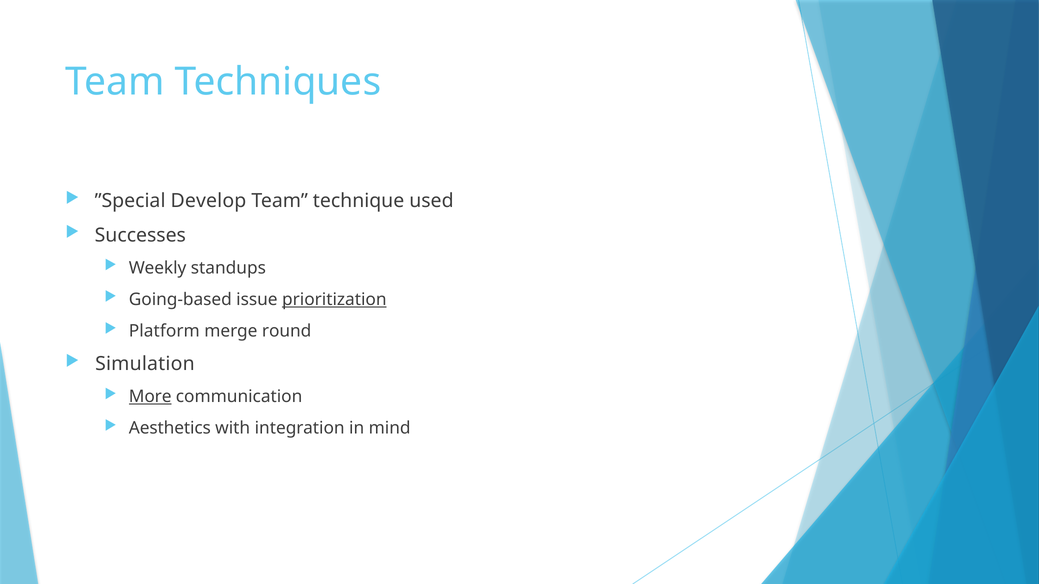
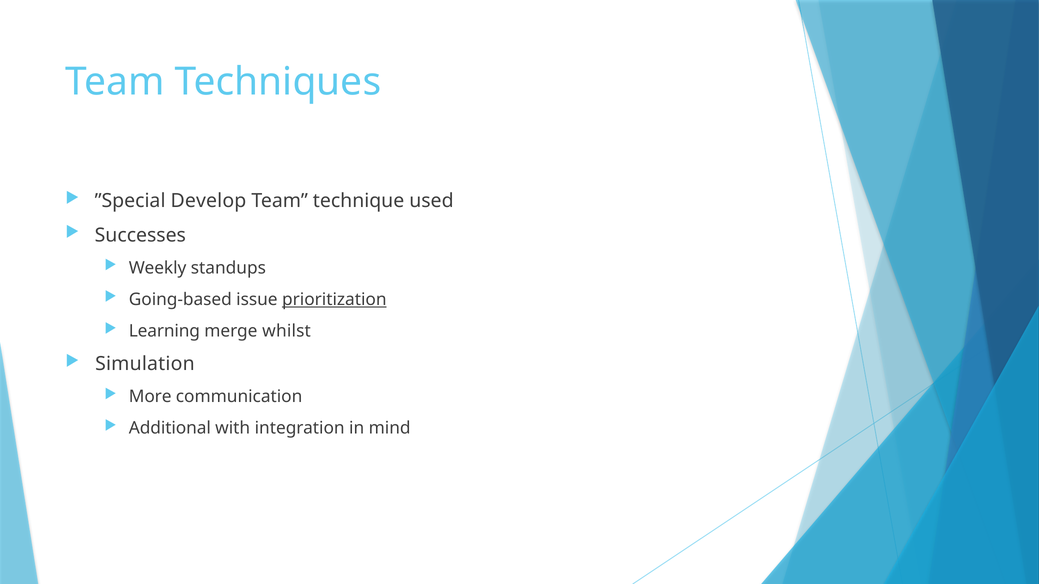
Platform: Platform -> Learning (164, 331)
round: round -> whilst (287, 331)
More underline: present -> none (150, 397)
Aesthetics: Aesthetics -> Additional (170, 428)
